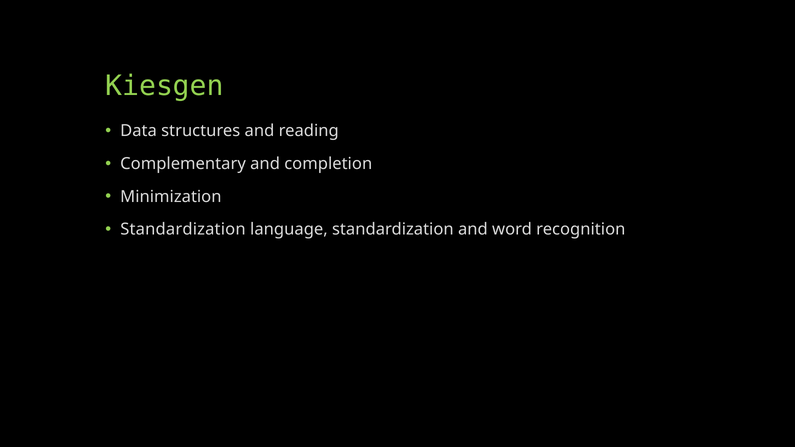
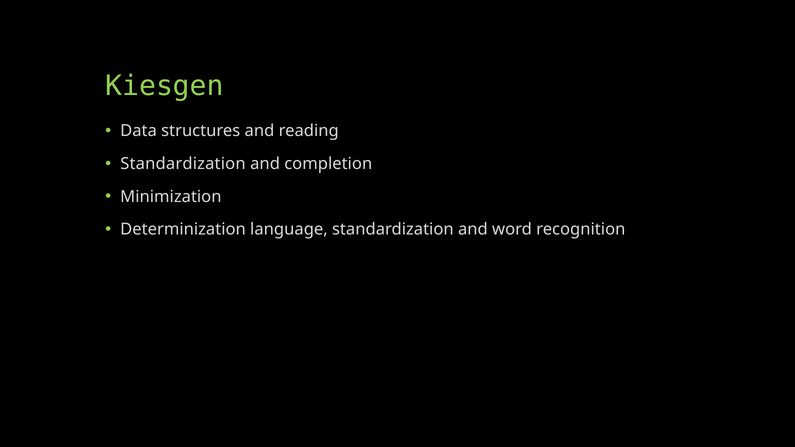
Complementary: Complementary -> Standardization (183, 164)
Standardization: Standardization -> Determinization (183, 229)
